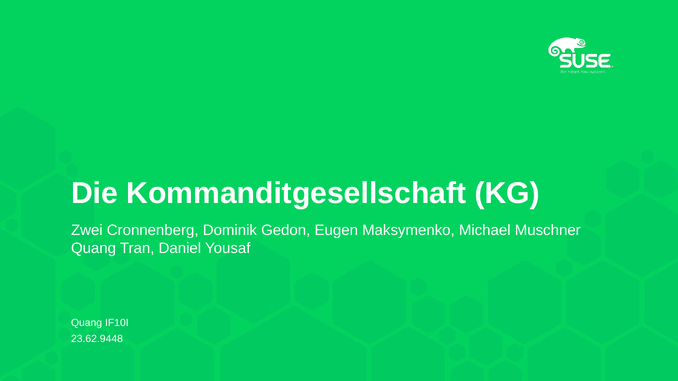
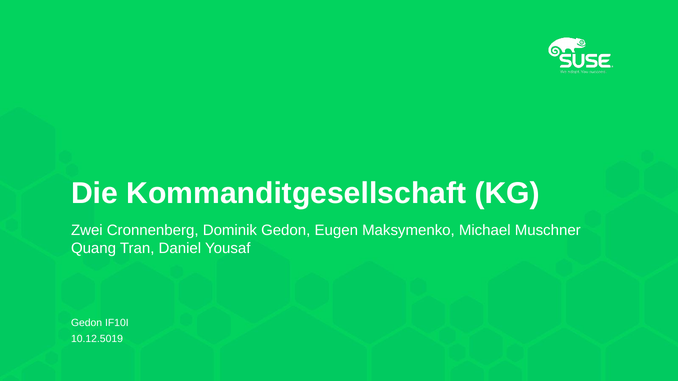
Quang: Quang -> Gedon (87, 323)
23.62.9448: 23.62.9448 -> 10.12.5019 (97, 339)
